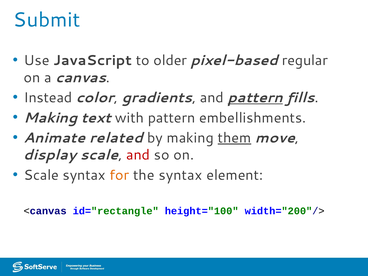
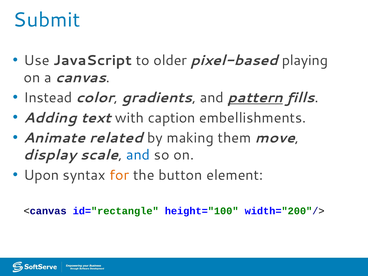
regular: regular -> playing (305, 61)
Making: Making -> Adding (50, 118)
with pattern: pattern -> caption (172, 118)
them underline: present -> none (234, 138)
and colour: red -> blue (138, 155)
Scale: Scale -> Upon (41, 175)
the syntax: syntax -> button (180, 175)
